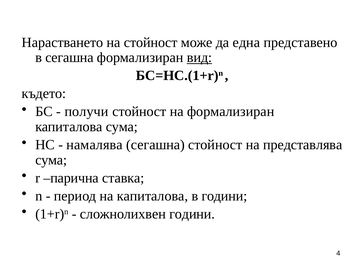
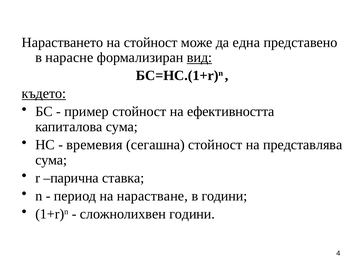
в сегашна: сегашна -> нарасне (69, 58)
където underline: none -> present (44, 94)
получи: получи -> пример (87, 112)
на формализиран: формализиран -> ефективността (231, 112)
намалява: намалява -> времевия (95, 145)
на капиталова: капиталова -> нарастване (152, 196)
